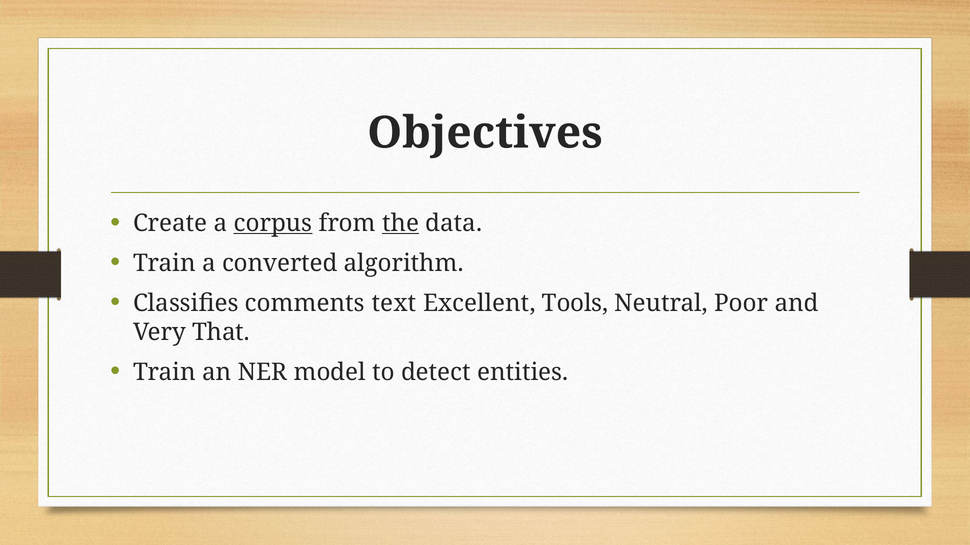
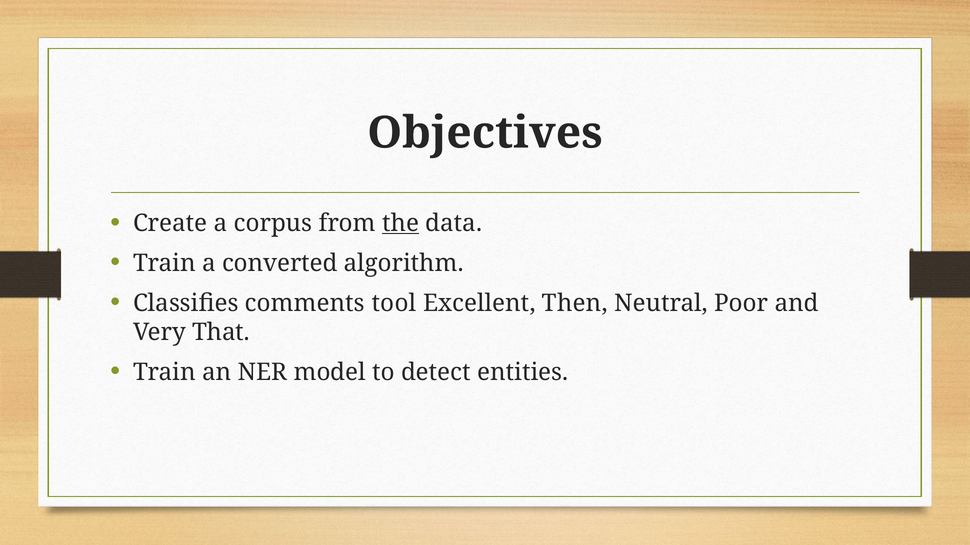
corpus underline: present -> none (273, 223)
text: text -> tool (394, 303)
Tools: Tools -> Then (575, 303)
